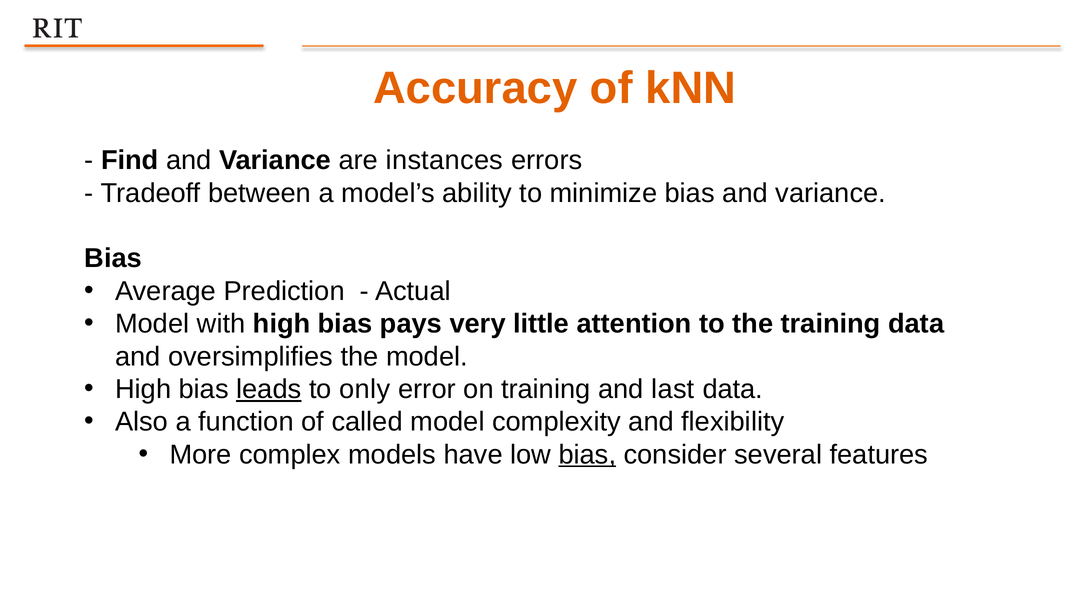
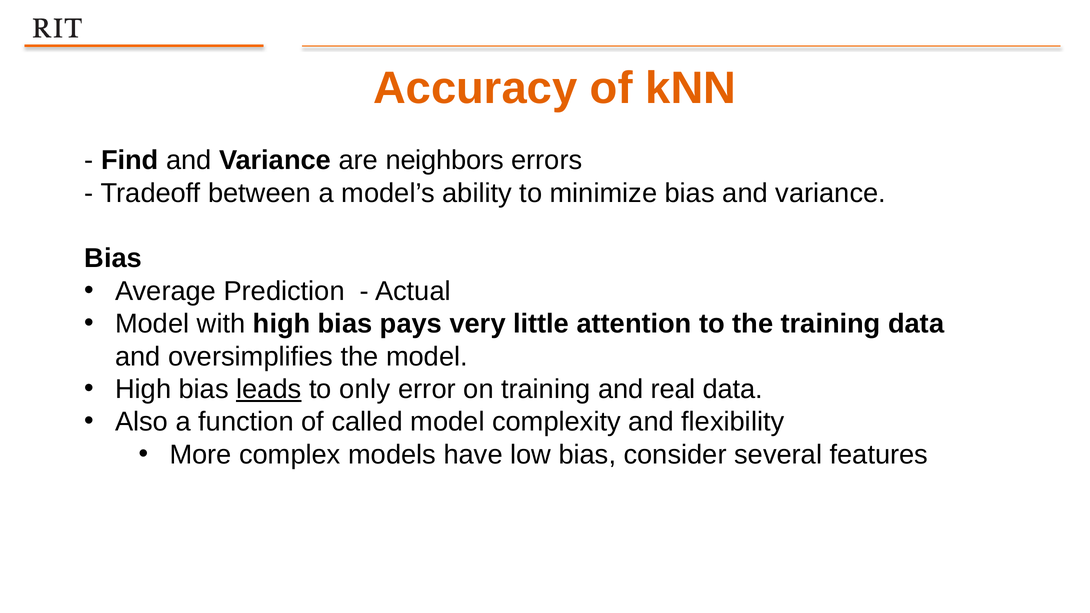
instances: instances -> neighbors (445, 160)
last: last -> real (673, 389)
bias underline: present -> none (587, 455)
